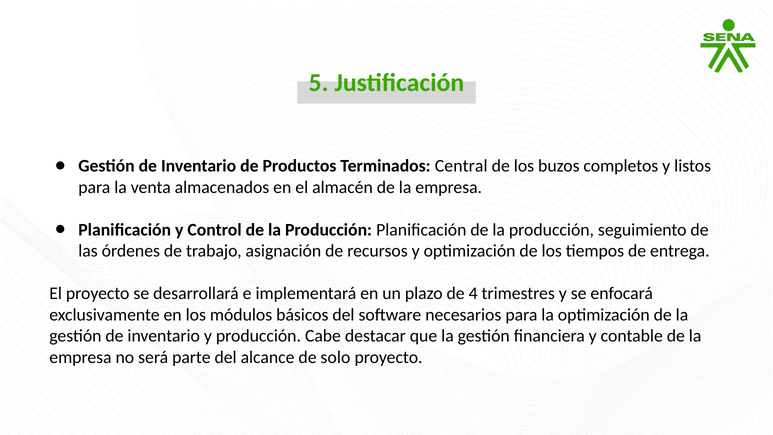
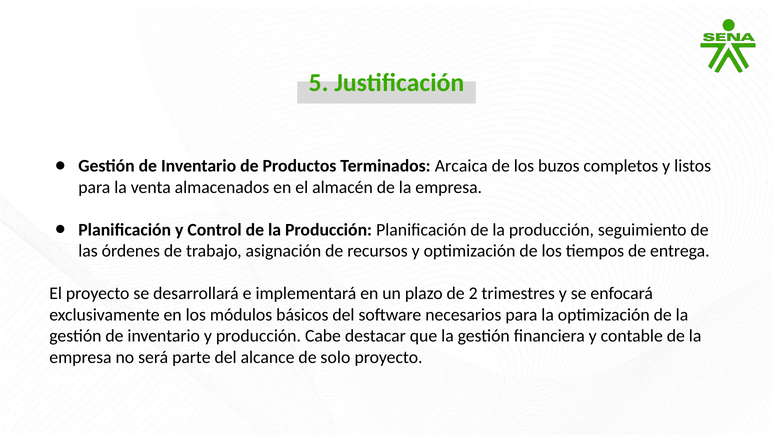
Central: Central -> Arcaica (461, 166)
4: 4 -> 2 (473, 293)
